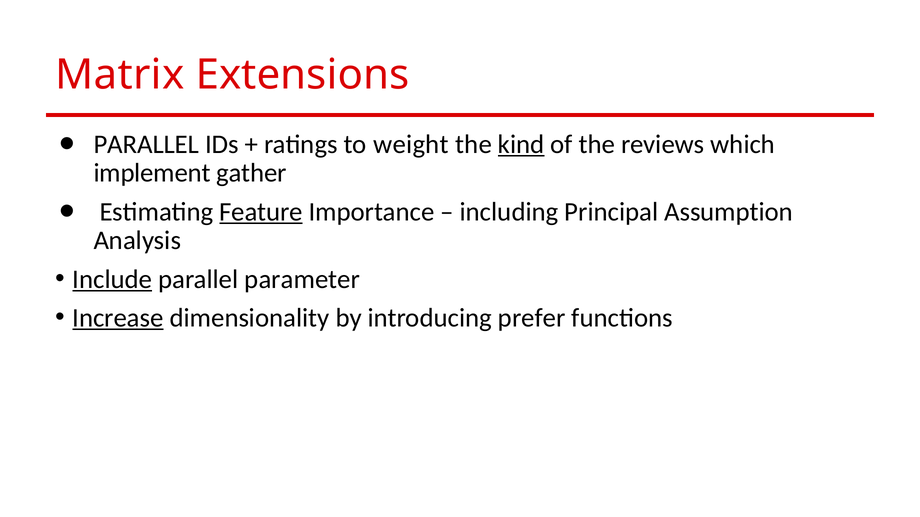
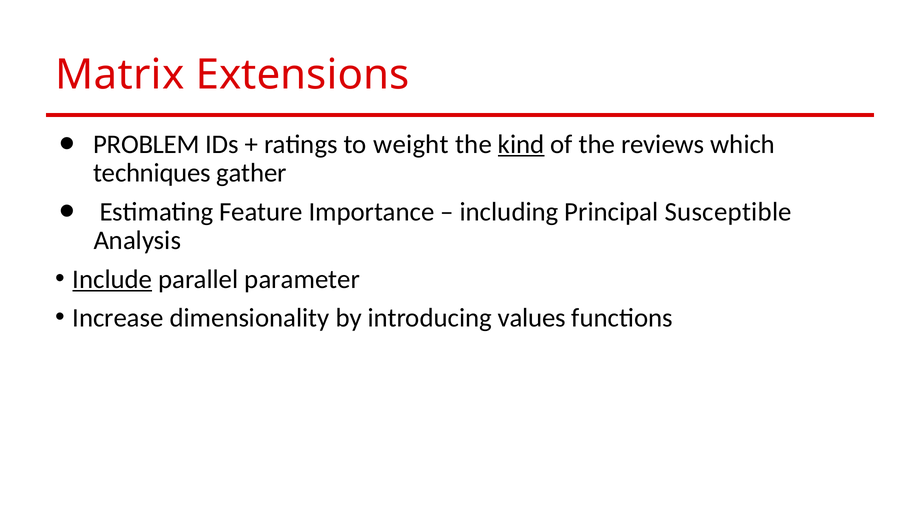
PARALLEL: PARALLEL -> PROBLEM (146, 144)
implement: implement -> techniques (152, 173)
Feature underline: present -> none (261, 212)
Assumption: Assumption -> Susceptible (728, 212)
Increase underline: present -> none (118, 318)
prefer: prefer -> values (532, 318)
